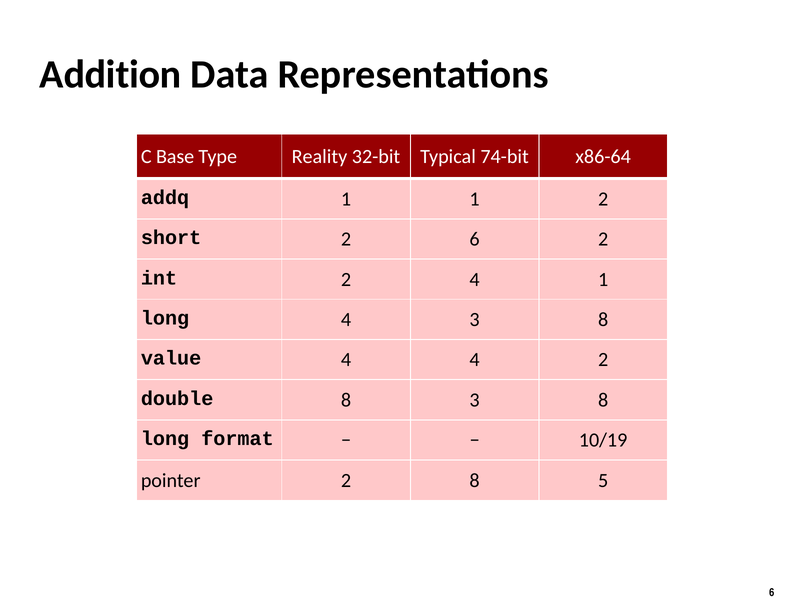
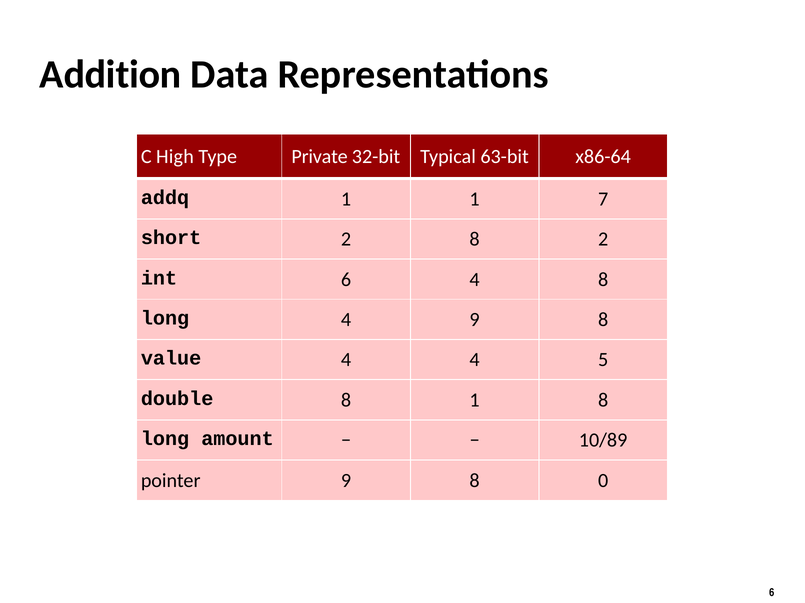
Base: Base -> High (175, 157)
Reality: Reality -> Private (320, 157)
74-bit: 74-bit -> 63-bit (505, 157)
1 2: 2 -> 7 (603, 199)
2 6: 6 -> 8 (475, 239)
int 2: 2 -> 6 (346, 280)
4 1: 1 -> 8 (603, 280)
4 3: 3 -> 9 (475, 320)
4 2: 2 -> 5 (603, 360)
8 3: 3 -> 1 (475, 400)
format: format -> amount (237, 439)
10/19: 10/19 -> 10/89 (603, 441)
pointer 2: 2 -> 9 (346, 481)
5: 5 -> 0 (603, 481)
